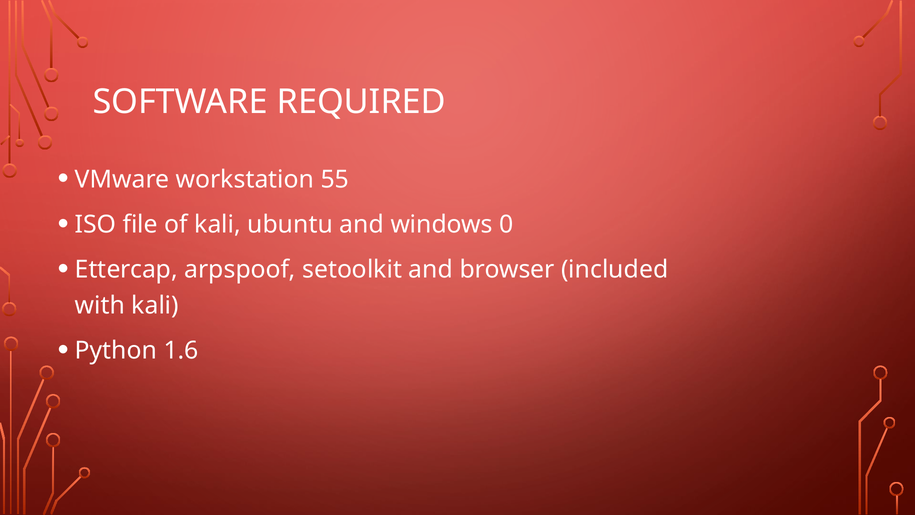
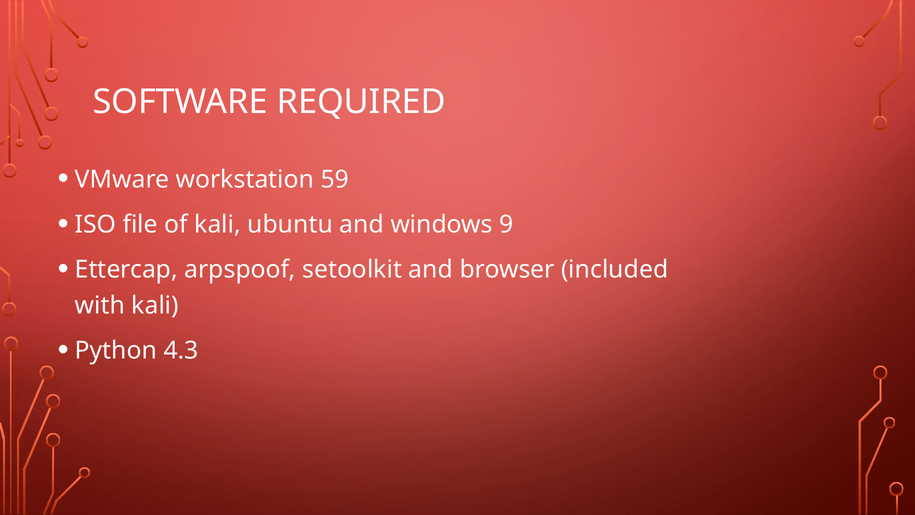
55: 55 -> 59 (335, 179)
0: 0 -> 9 (506, 224)
1.6: 1.6 -> 4.3 (181, 350)
